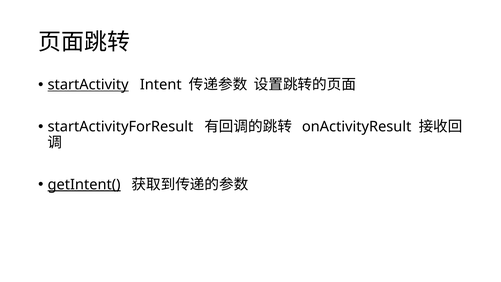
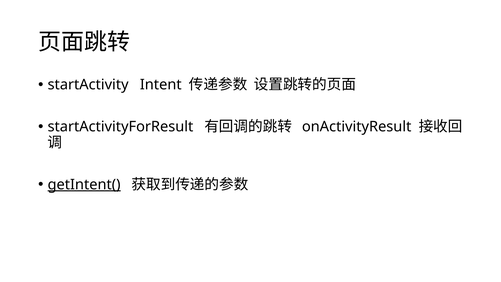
startActivity underline: present -> none (88, 85)
